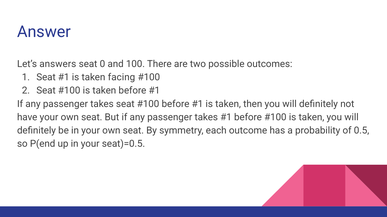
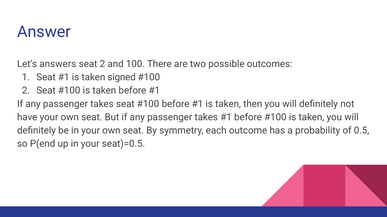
seat 0: 0 -> 2 (102, 64)
facing: facing -> signed (122, 77)
